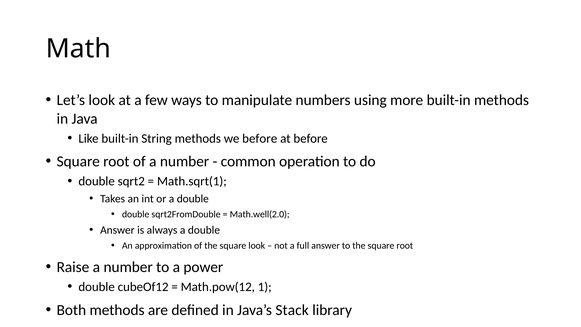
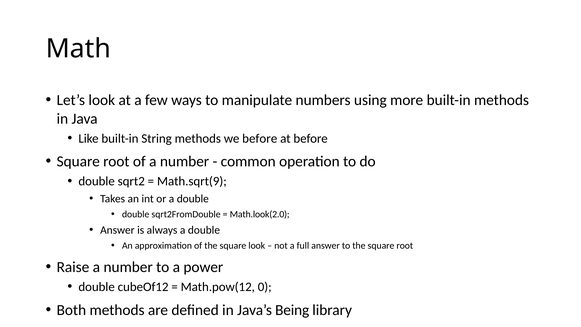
Math.sqrt(1: Math.sqrt(1 -> Math.sqrt(9 (192, 181)
Math.well(2.0: Math.well(2.0 -> Math.look(2.0 (260, 214)
1: 1 -> 0 (265, 287)
Stack: Stack -> Being (292, 310)
